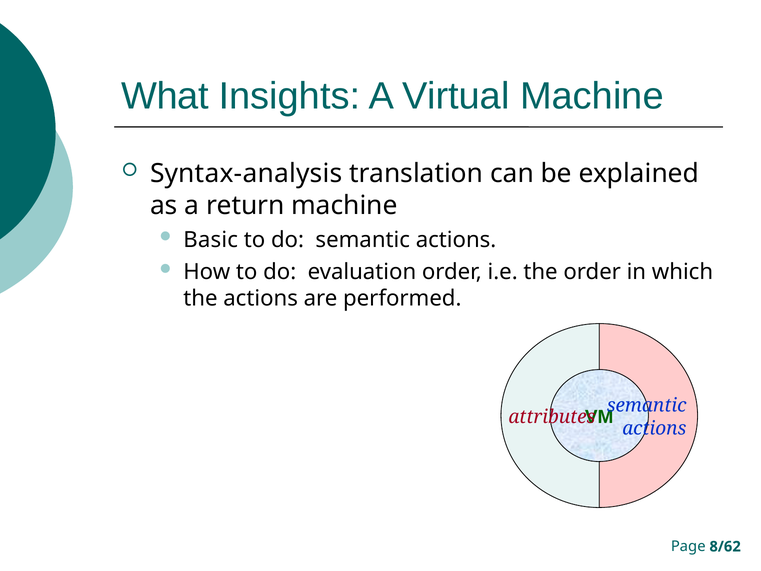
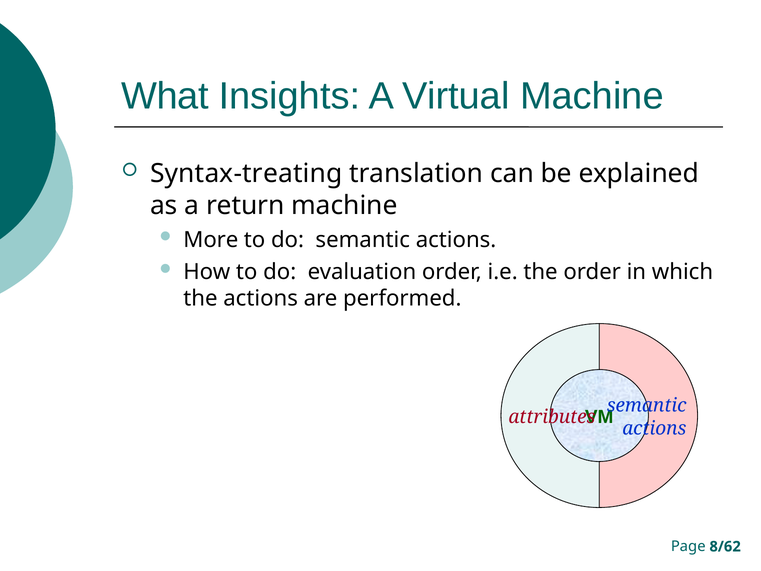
Syntax-analysis: Syntax-analysis -> Syntax-treating (246, 174)
Basic: Basic -> More (211, 240)
